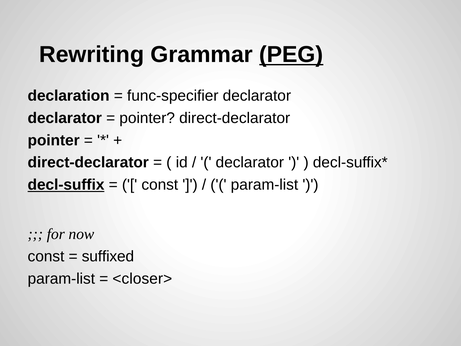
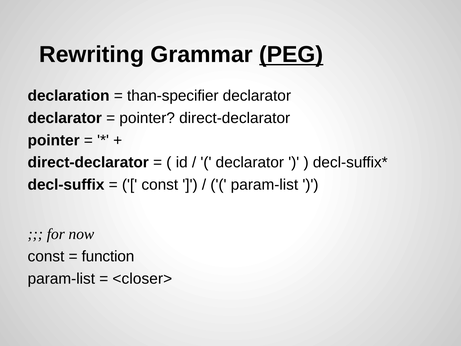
func-specifier: func-specifier -> than-specifier (173, 96)
decl-suffix underline: present -> none (66, 185)
suffixed: suffixed -> function (108, 256)
